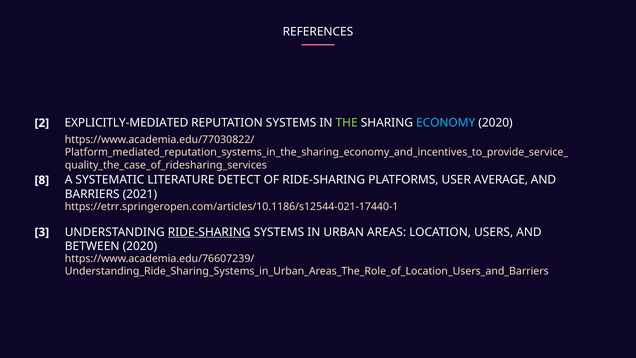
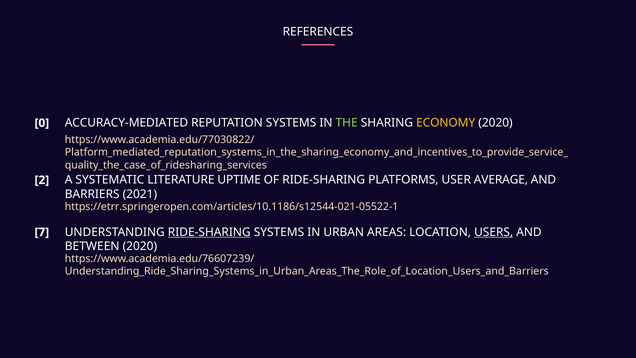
EXPLICITLY-MEDIATED: EXPLICITLY-MEDIATED -> ACCURACY-MEDIATED (126, 123)
ECONOMY colour: light blue -> yellow (446, 123)
2: 2 -> 0 (42, 123)
DETECT: DETECT -> UPTIME (239, 180)
8: 8 -> 2 (42, 180)
https://etrr.springeropen.com/articles/10.1186/s12544-021-17440-1: https://etrr.springeropen.com/articles/10.1186/s12544-021-17440-1 -> https://etrr.springeropen.com/articles/10.1186/s12544-021-05522-1 (232, 207)
USERS underline: none -> present (494, 232)
3: 3 -> 7 (42, 232)
